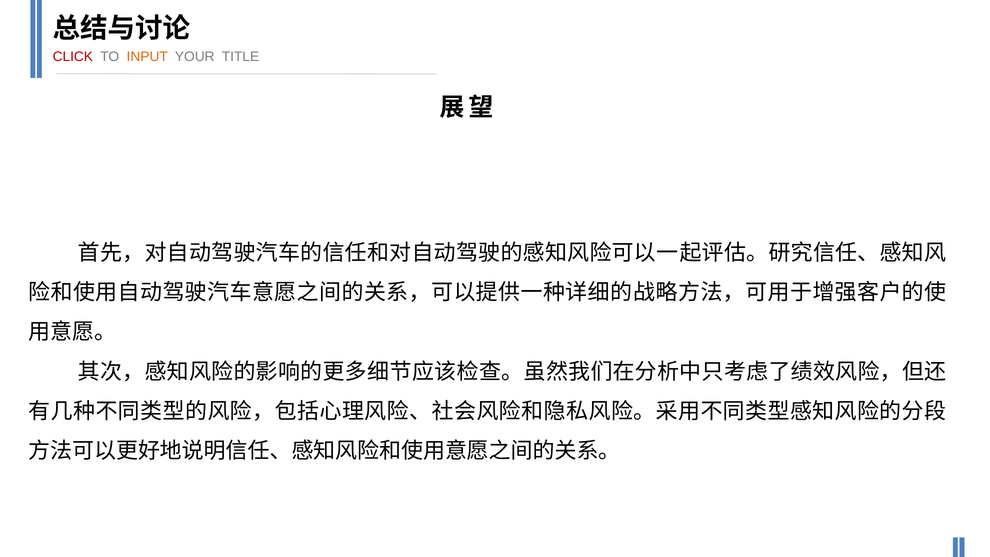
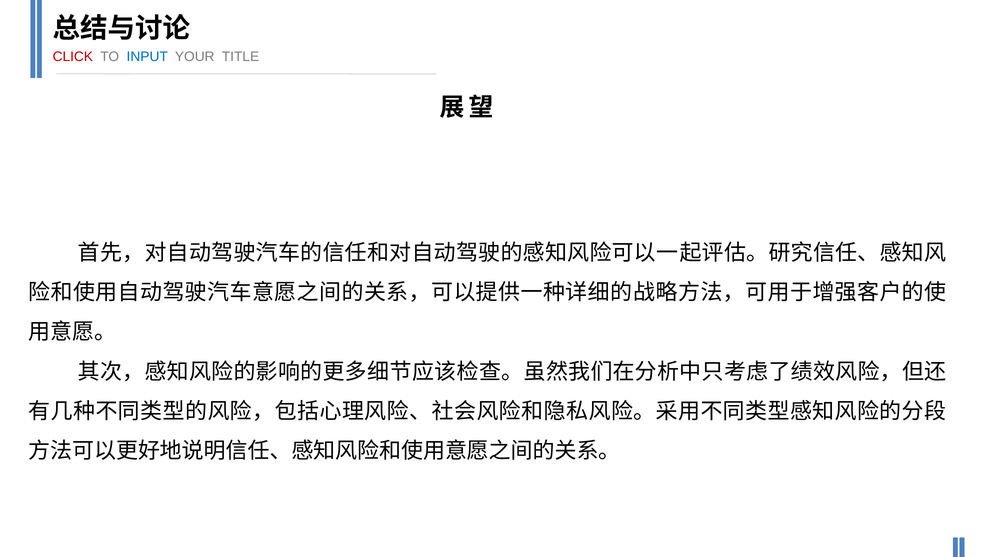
INPUT colour: orange -> blue (147, 57)
